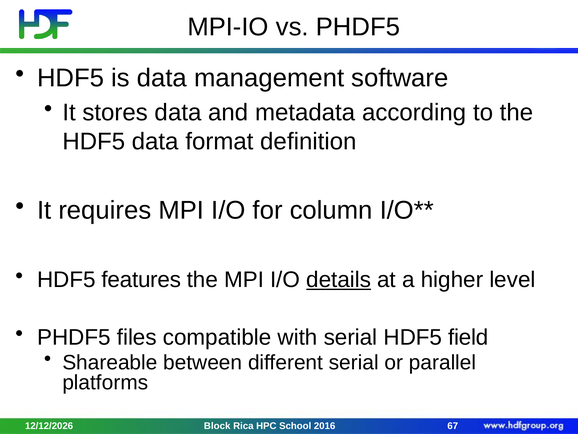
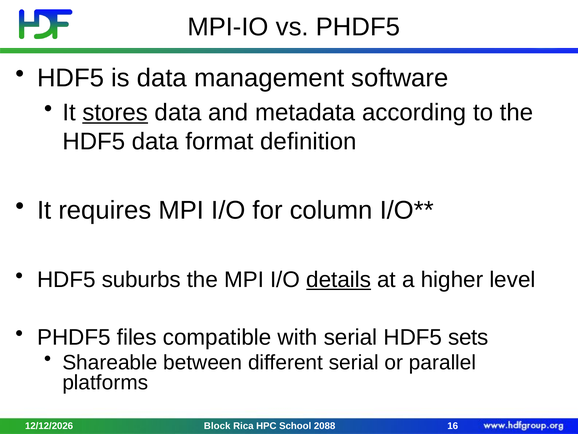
stores underline: none -> present (115, 112)
features: features -> suburbs (141, 279)
field: field -> sets (468, 337)
2016: 2016 -> 2088 (325, 425)
67: 67 -> 16 (453, 425)
